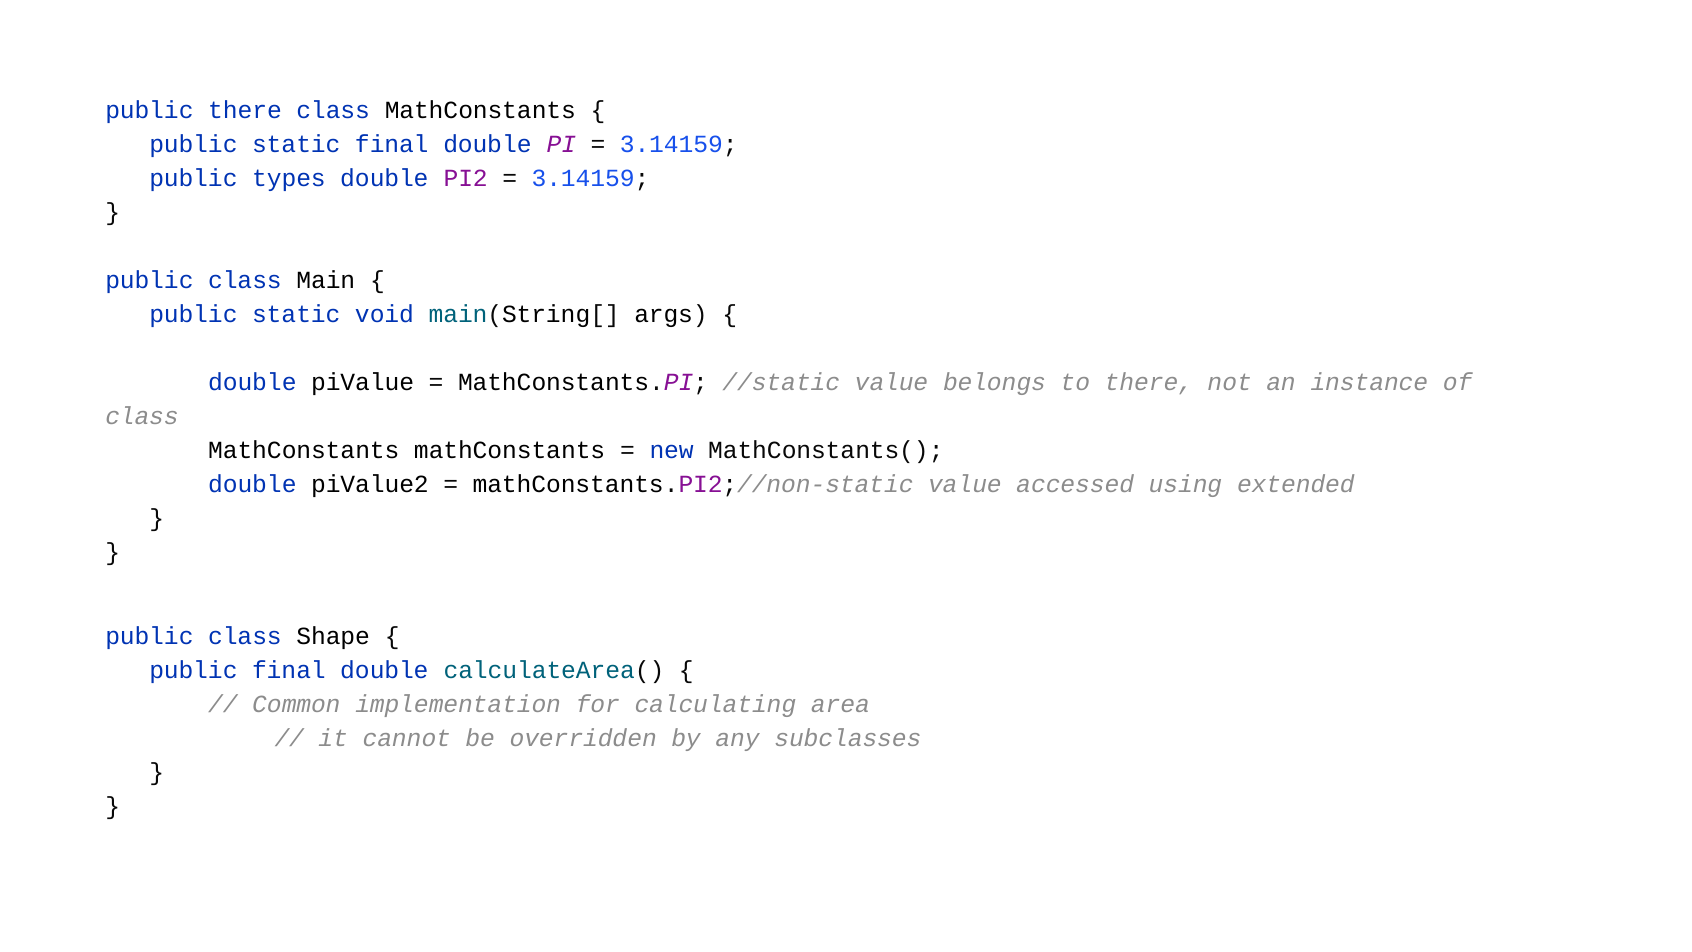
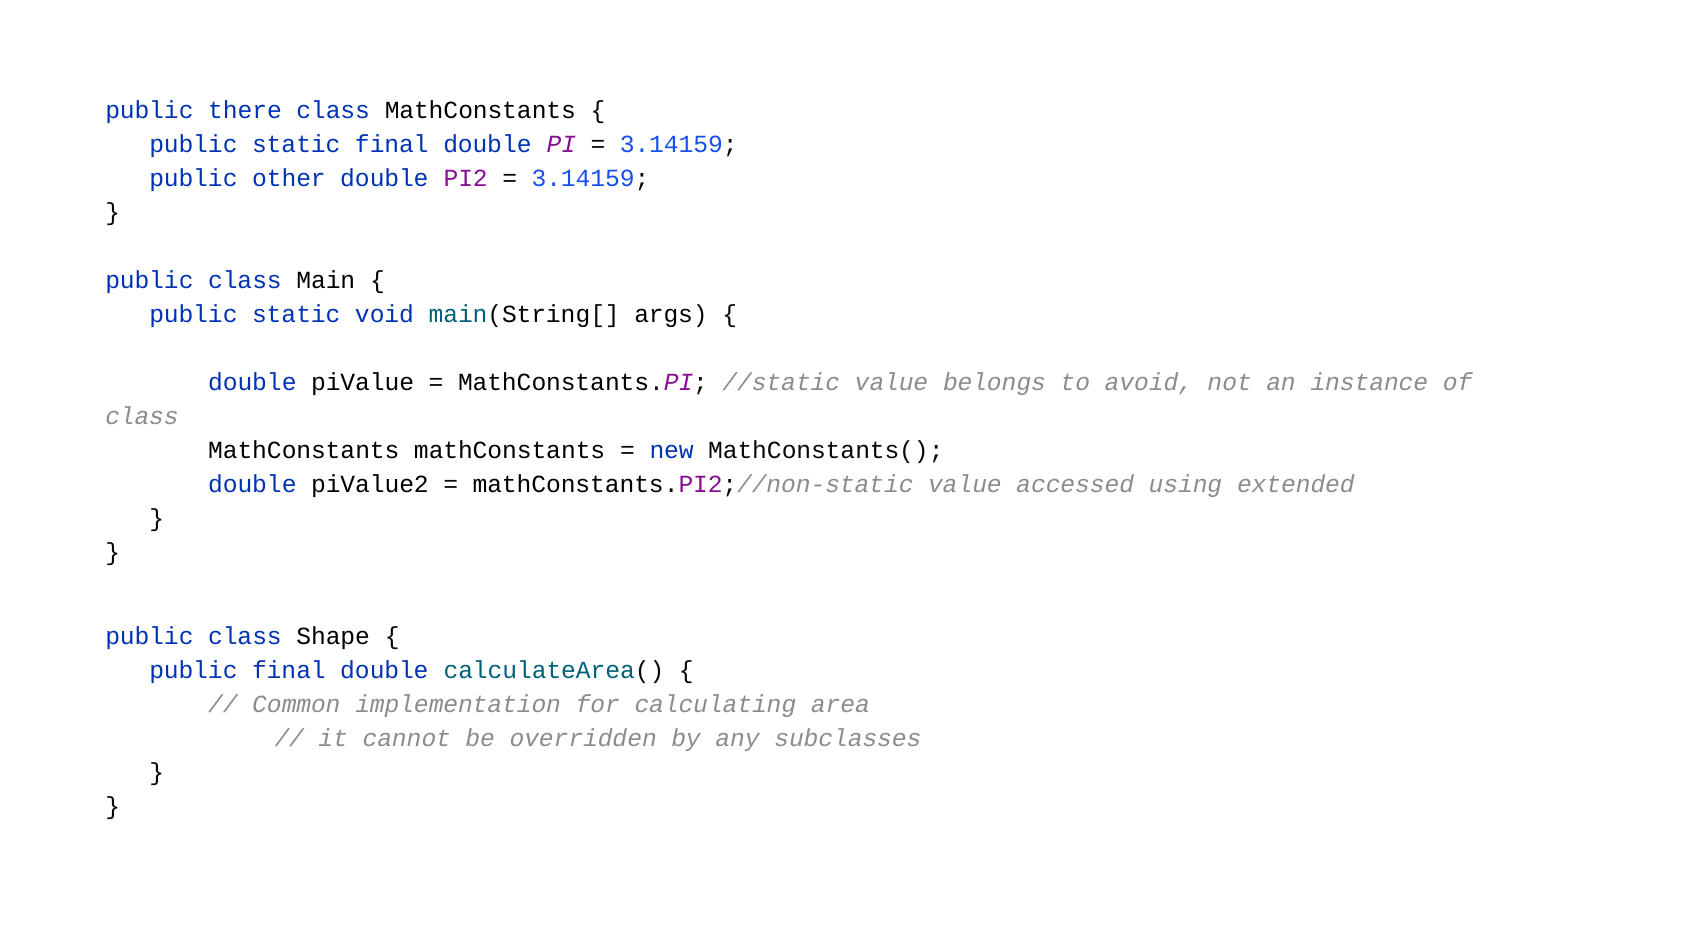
types: types -> other (289, 178)
to there: there -> avoid (1149, 382)
